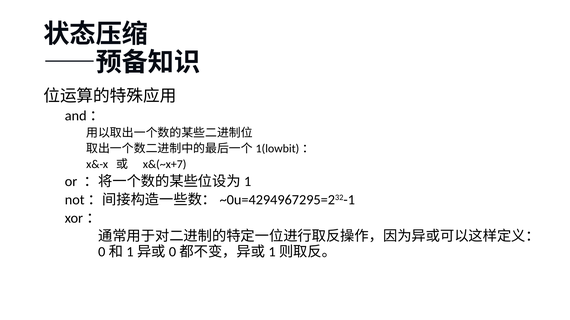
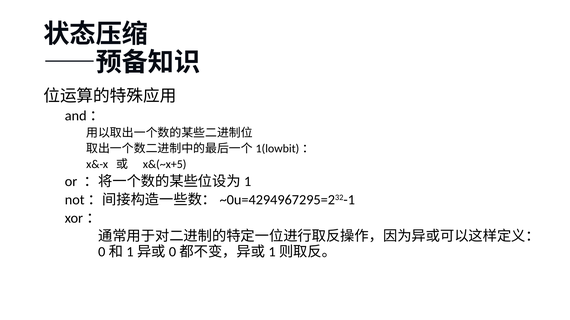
x&(~x+7: x&(~x+7 -> x&(~x+5 (165, 165)
